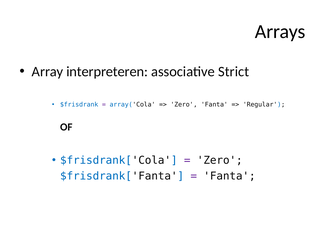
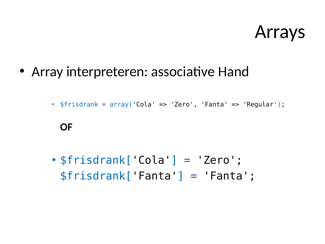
Strict: Strict -> Hand (234, 72)
